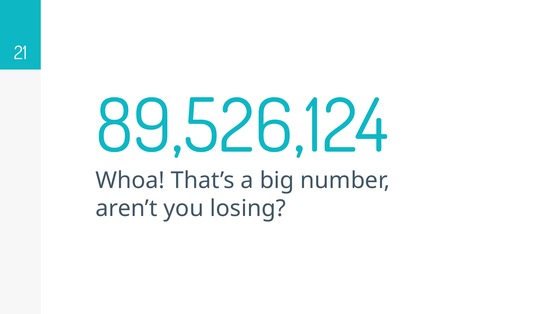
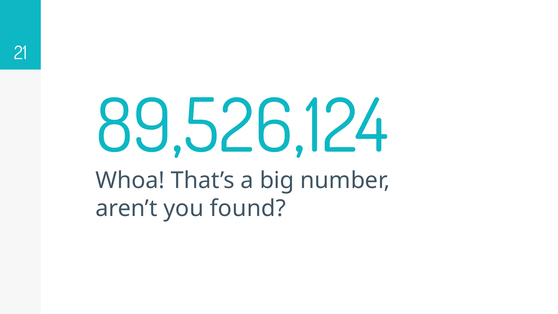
losing: losing -> found (248, 208)
